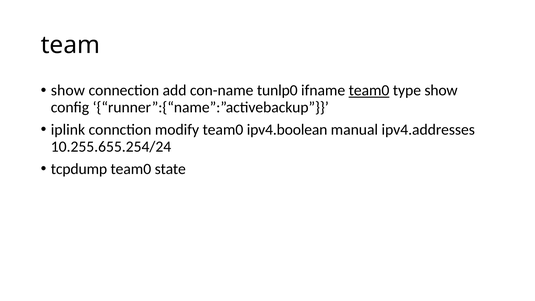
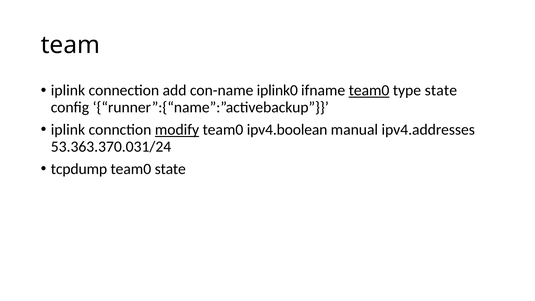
show: show -> iplink (68, 90)
tunlp0: tunlp0 -> iplink0 (277, 90)
type show: show -> state (441, 90)
modify underline: none -> present (177, 130)
10.255.655.254/24: 10.255.655.254/24 -> 53.363.370.031/24 (111, 147)
